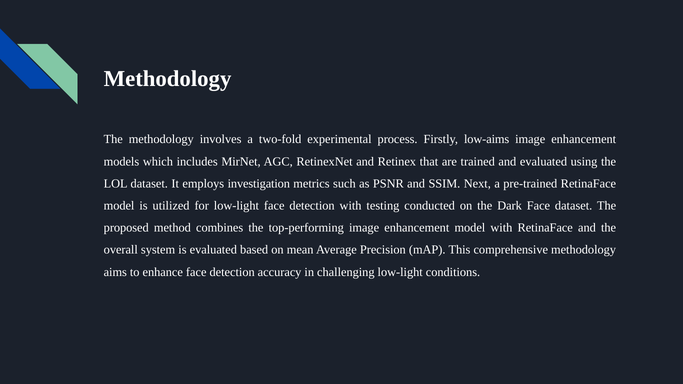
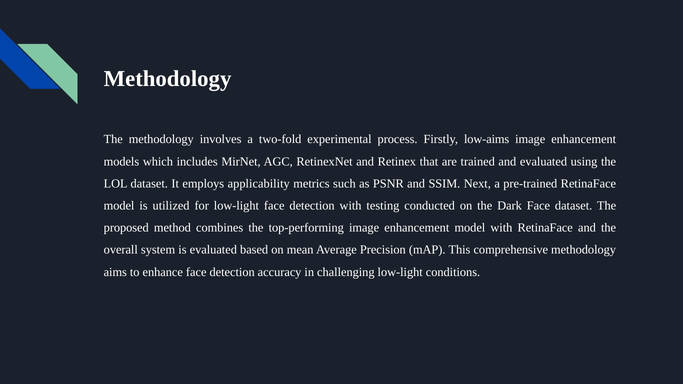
investigation: investigation -> applicability (259, 184)
